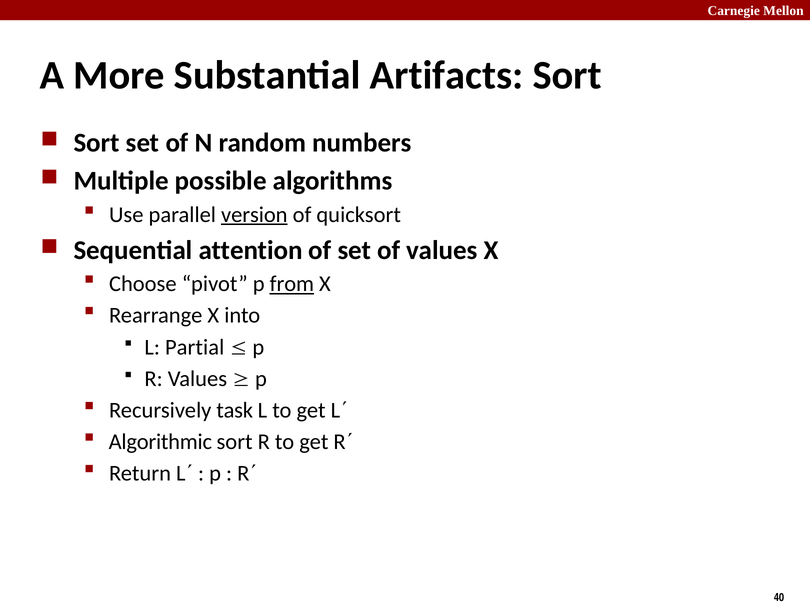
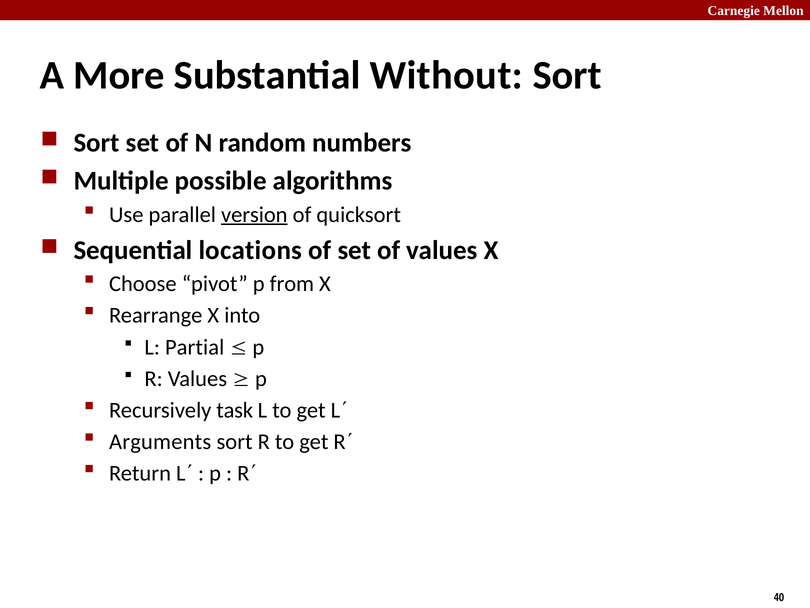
Artifacts: Artifacts -> Without (446, 75)
attention: attention -> locations (250, 250)
from underline: present -> none (292, 284)
Algorithmic: Algorithmic -> Arguments (160, 441)
